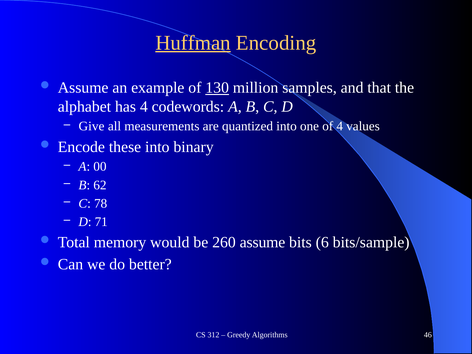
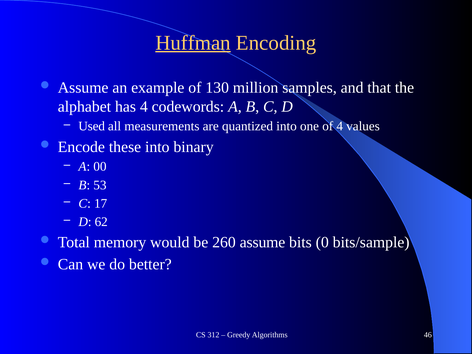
130 underline: present -> none (217, 88)
Give: Give -> Used (92, 126)
62: 62 -> 53 (100, 185)
78: 78 -> 17 (101, 203)
71: 71 -> 62 (101, 222)
6: 6 -> 0 (322, 242)
